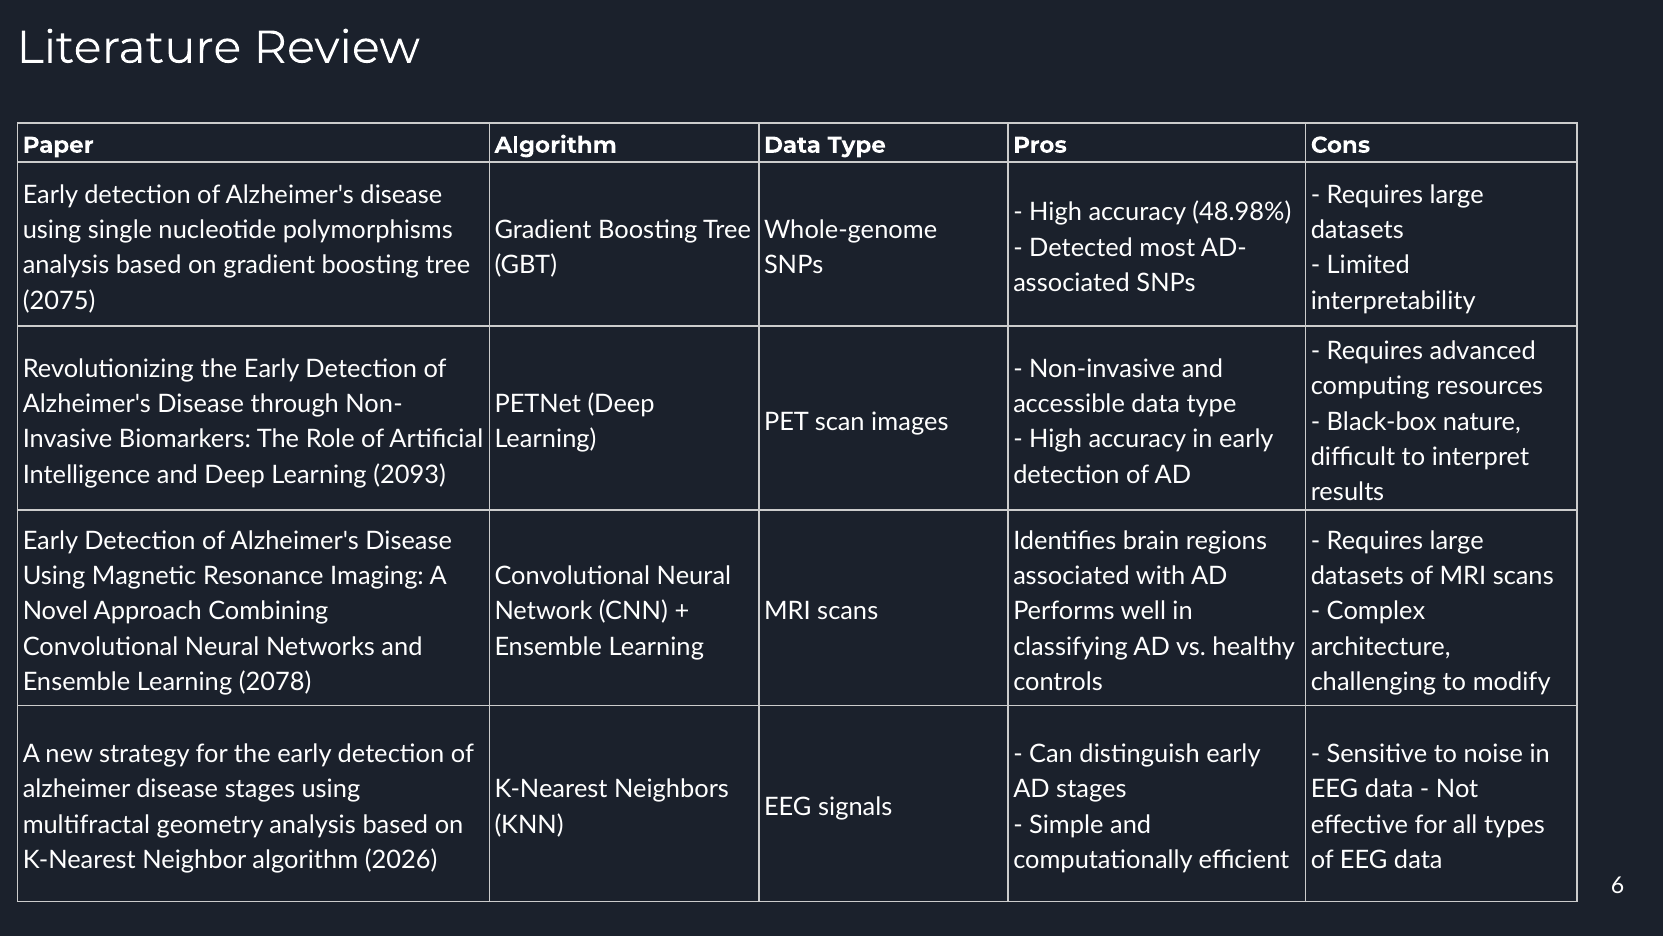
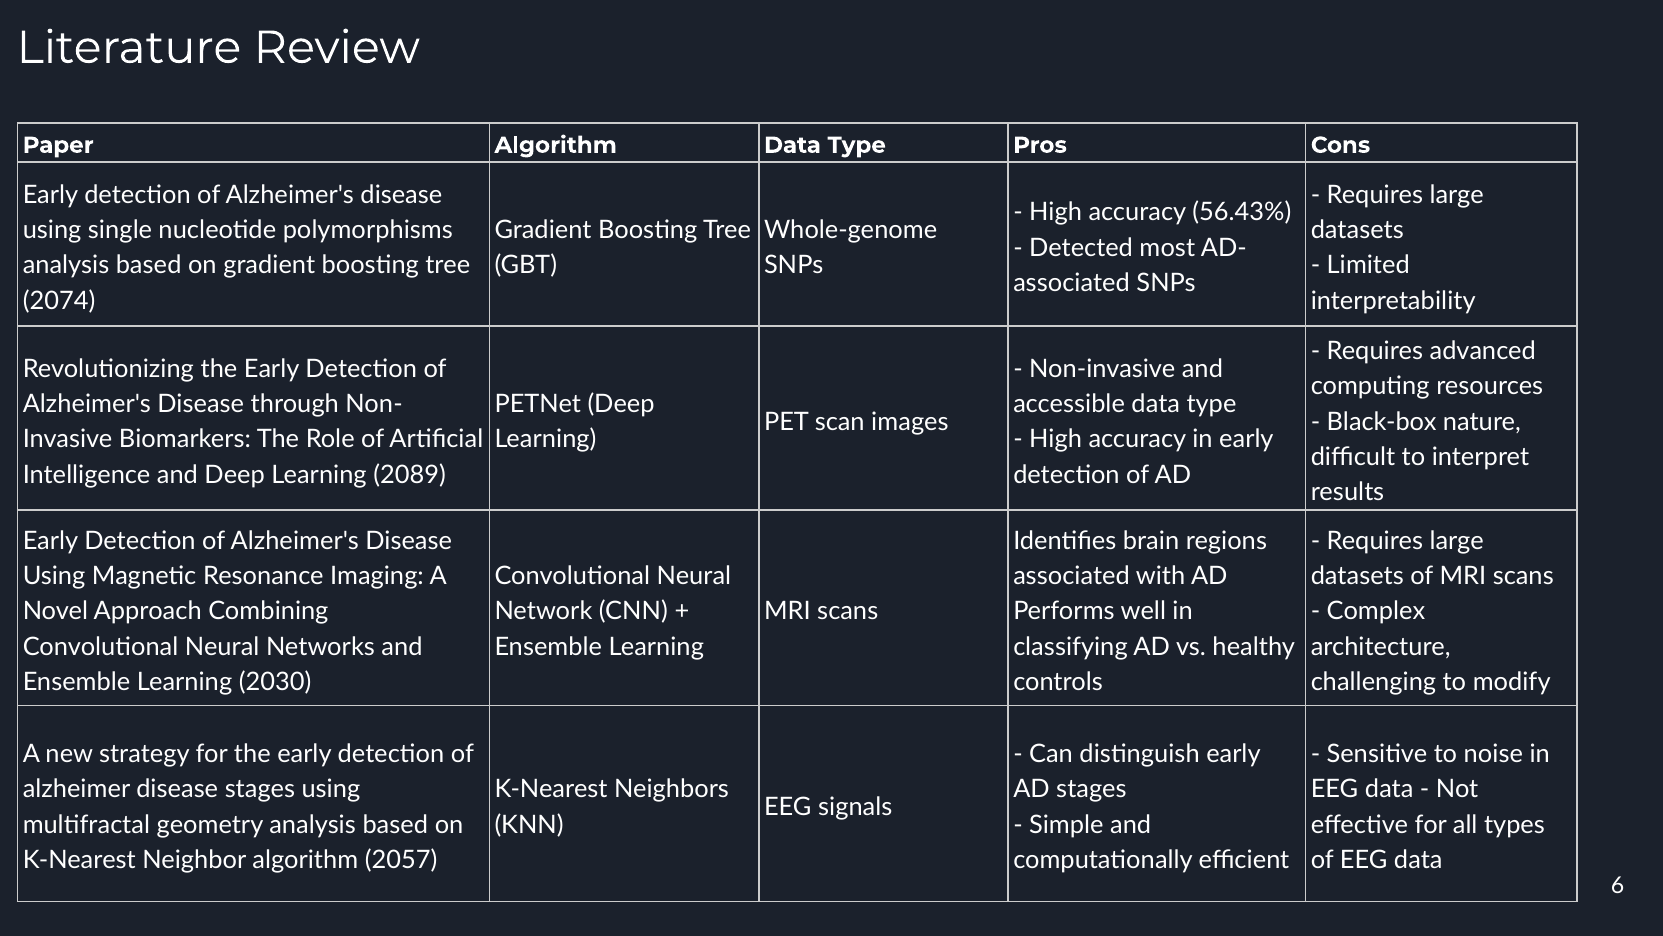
48.98%: 48.98% -> 56.43% (1242, 212)
2075: 2075 -> 2074 (59, 301)
2093: 2093 -> 2089 (410, 475)
2078: 2078 -> 2030 (275, 682)
2026: 2026 -> 2057 (401, 860)
